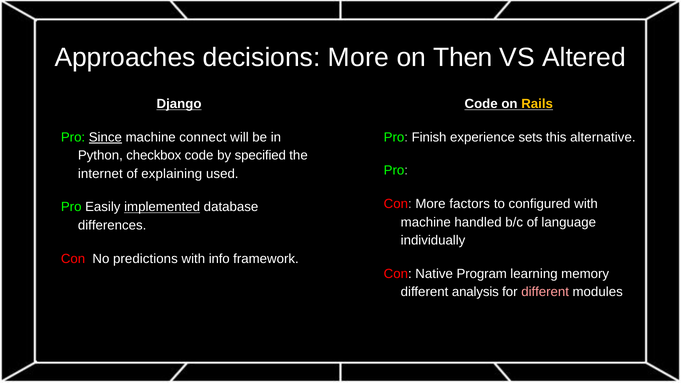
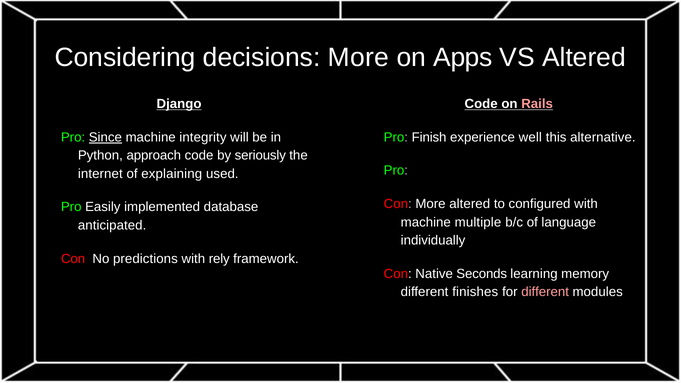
Approaches: Approaches -> Considering (125, 58)
Then: Then -> Apps (463, 58)
Rails colour: yellow -> pink (537, 104)
connect: connect -> integrity (203, 137)
sets: sets -> well (530, 137)
checkbox: checkbox -> approach (154, 156)
specified: specified -> seriously (260, 156)
More factors: factors -> altered (470, 204)
implemented underline: present -> none (162, 207)
handled: handled -> multiple (478, 222)
differences: differences -> anticipated (112, 225)
info: info -> rely (219, 259)
Program: Program -> Seconds (482, 274)
analysis: analysis -> finishes (475, 292)
